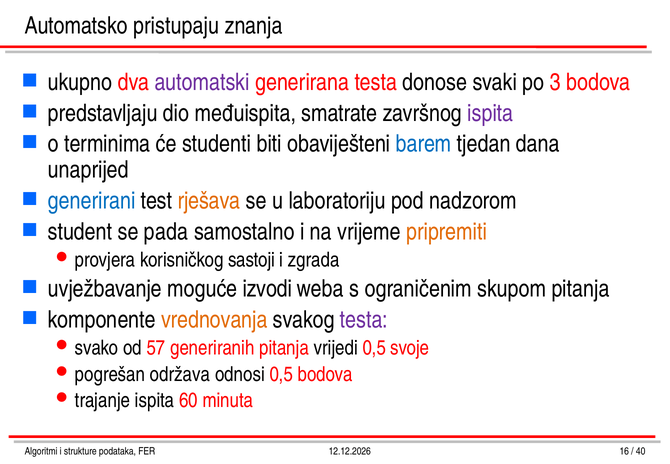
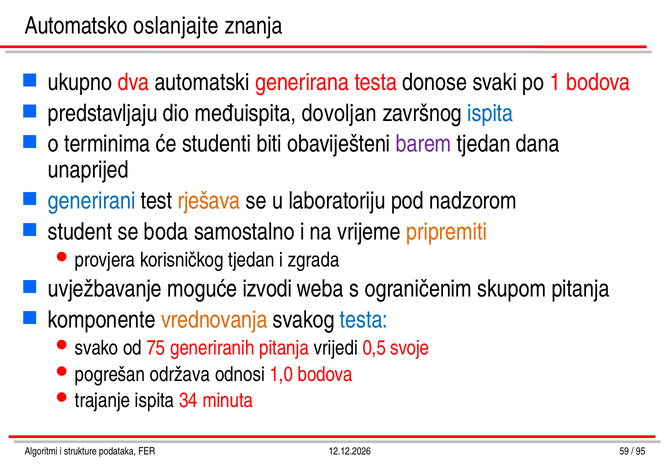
pristupaju: pristupaju -> oslanjajte (176, 26)
automatski colour: purple -> black (202, 82)
3: 3 -> 1 (555, 82)
smatrate: smatrate -> dovoljan (339, 113)
ispita colour: purple -> blue (490, 113)
barem colour: blue -> purple (424, 144)
pada: pada -> boda (166, 231)
korisničkog sastoji: sastoji -> tjedan (251, 260)
testa colour: purple -> blue (364, 319)
57: 57 -> 75 (156, 348)
odnosi 0,5: 0,5 -> 1,0 (281, 374)
60: 60 -> 34 (188, 400)
16: 16 -> 59 (624, 451)
40: 40 -> 95 (641, 451)
